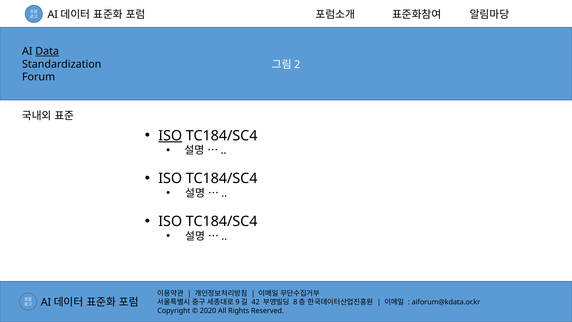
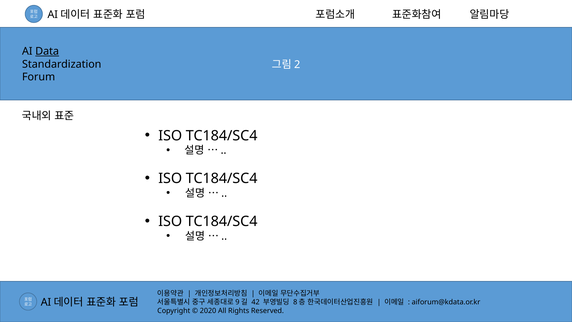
ISO underline: present -> none (170, 136)
